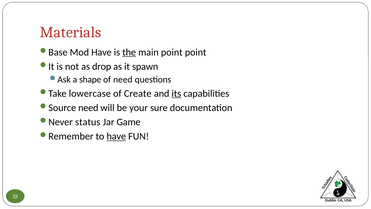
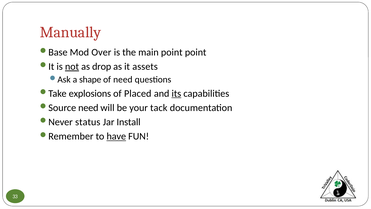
Materials: Materials -> Manually (70, 32)
Mod Have: Have -> Over (101, 52)
the underline: present -> none (129, 52)
not underline: none -> present (72, 66)
spawn: spawn -> assets (145, 66)
lowercase: lowercase -> explosions (90, 93)
Create: Create -> Placed (138, 93)
sure: sure -> tack (159, 108)
Game: Game -> Install (129, 122)
